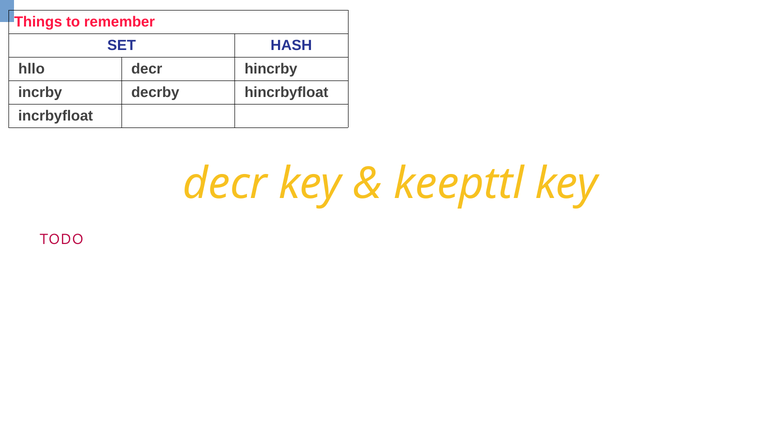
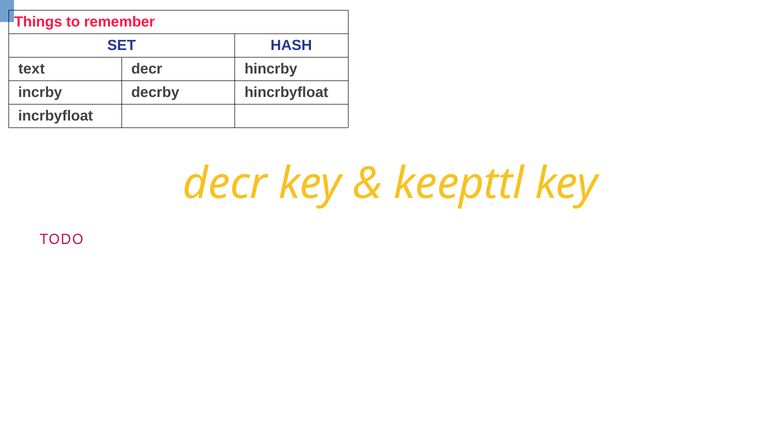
hllo: hllo -> text (32, 69)
